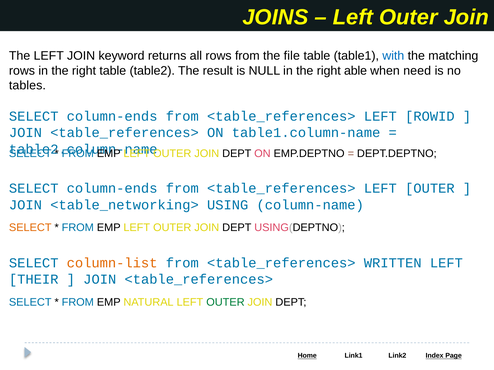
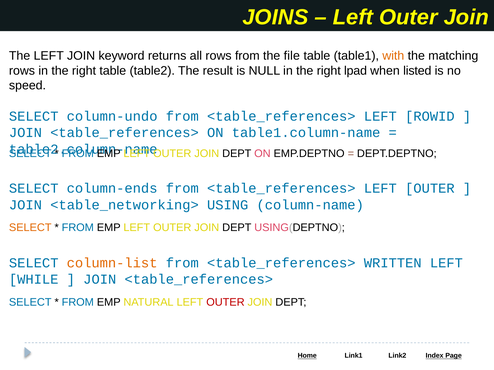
with colour: blue -> orange (393, 56)
able: able -> lpad (356, 71)
need: need -> listed (417, 71)
tables: tables -> speed (27, 86)
column-ends: column-ends -> column-undo (112, 116)
THEIR: THEIR -> WHILE (34, 280)
OUTER colour: green -> red (225, 303)
